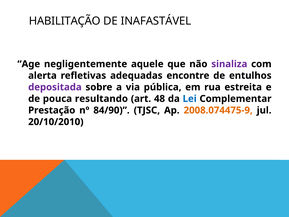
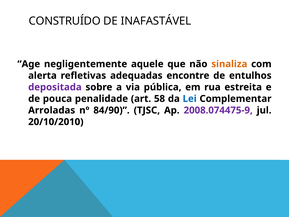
HABILITAÇÃO: HABILITAÇÃO -> CONSTRUÍDO (65, 21)
sinaliza colour: purple -> orange (229, 64)
resultando: resultando -> penalidade (101, 99)
48: 48 -> 58 (160, 99)
Prestação: Prestação -> Arroladas (52, 110)
2008.074475-9 colour: orange -> purple (218, 110)
